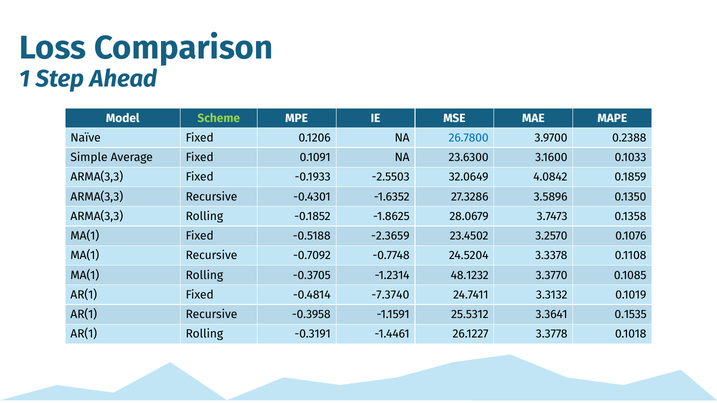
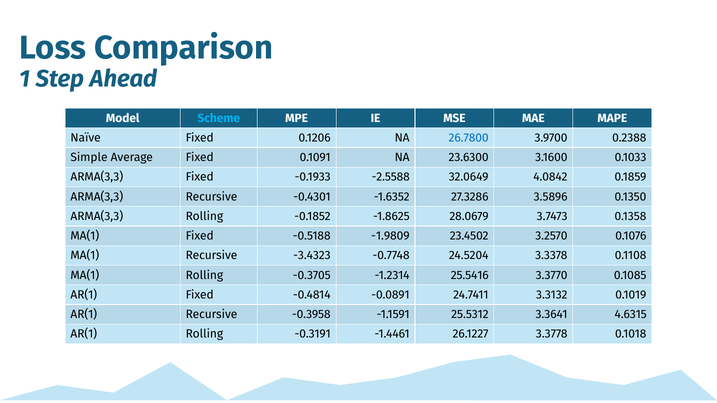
Scheme colour: light green -> light blue (219, 118)
-2.5503: -2.5503 -> -2.5588 (391, 177)
-2.3659: -2.3659 -> -1.9809 (390, 236)
-0.7092: -0.7092 -> -3.4323 (312, 256)
48.1232: 48.1232 -> 25.5416 (470, 275)
-7.3740: -7.3740 -> -0.0891 (391, 295)
0.1535: 0.1535 -> 4.6315 (631, 315)
